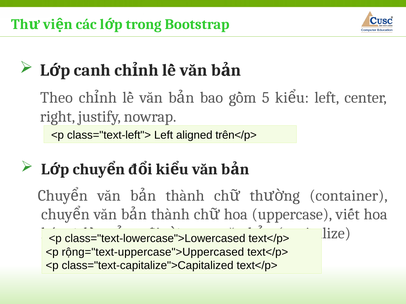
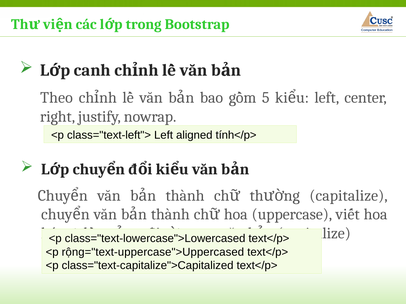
trên</p>: trên</p> -> tính</p> (236, 135)
container: container -> capitalize (348, 196)
